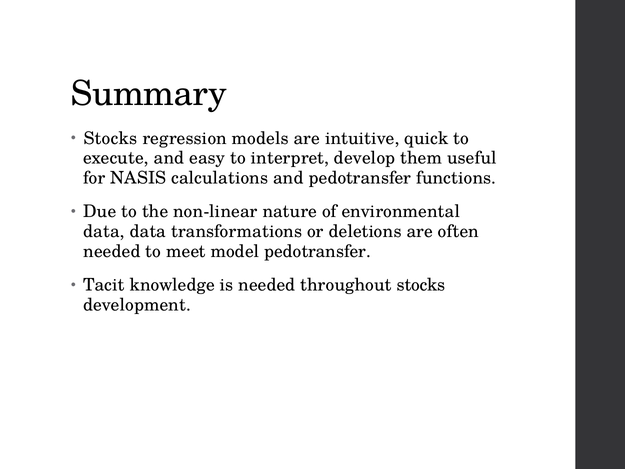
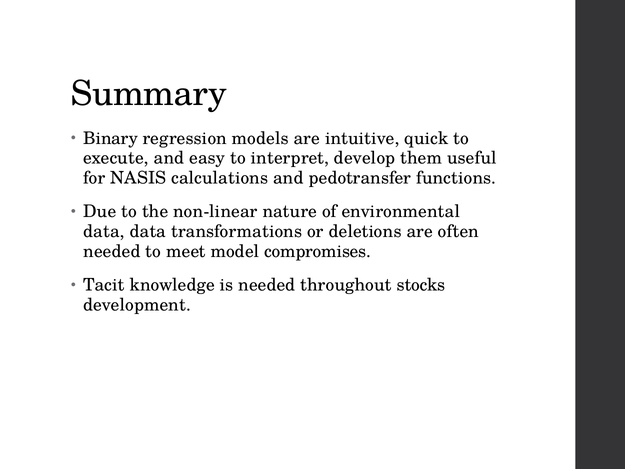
Stocks: Stocks -> Binary (111, 138)
model pedotransfer: pedotransfer -> compromises (318, 251)
